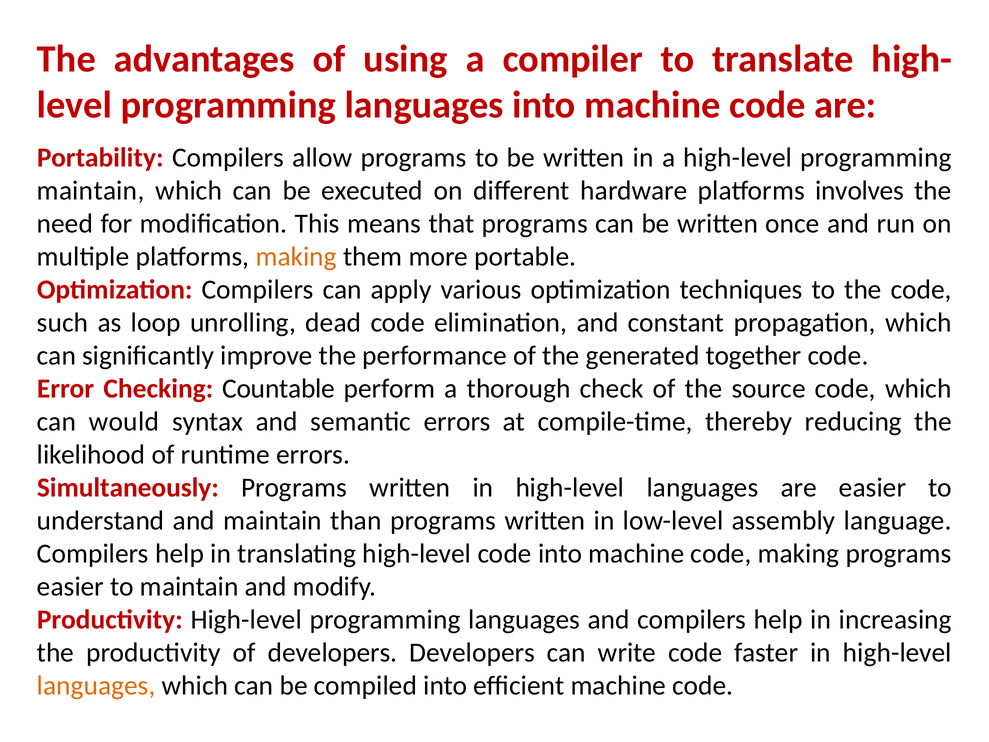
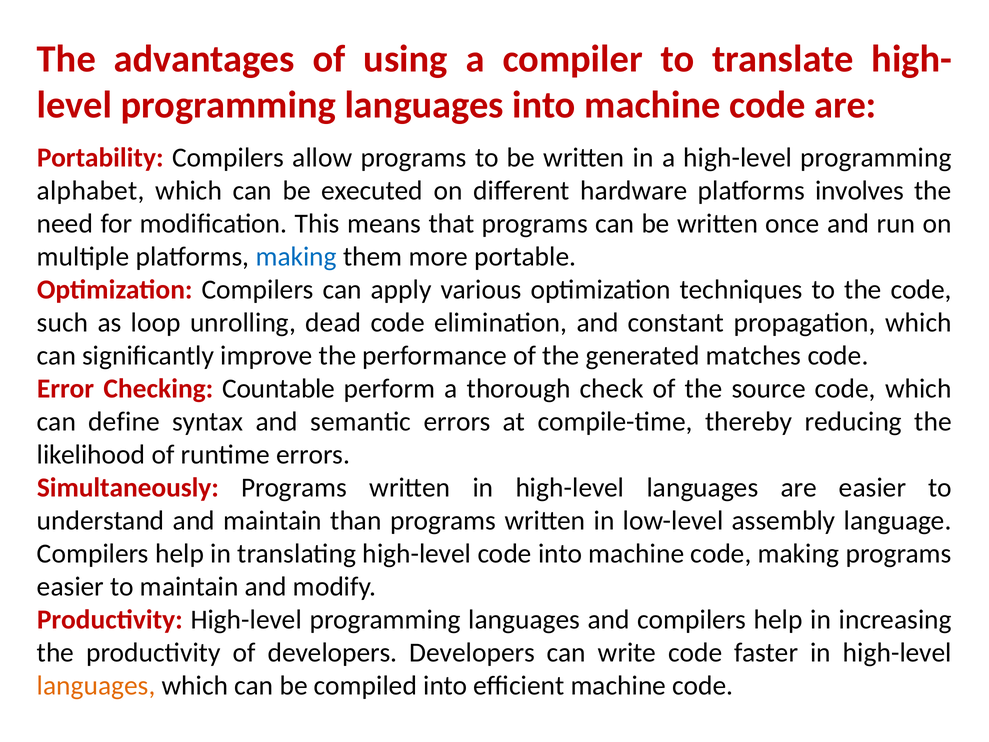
maintain: maintain -> alphabet (91, 191)
making colour: orange -> blue (296, 256)
together: together -> matches (753, 355)
would: would -> define (124, 421)
